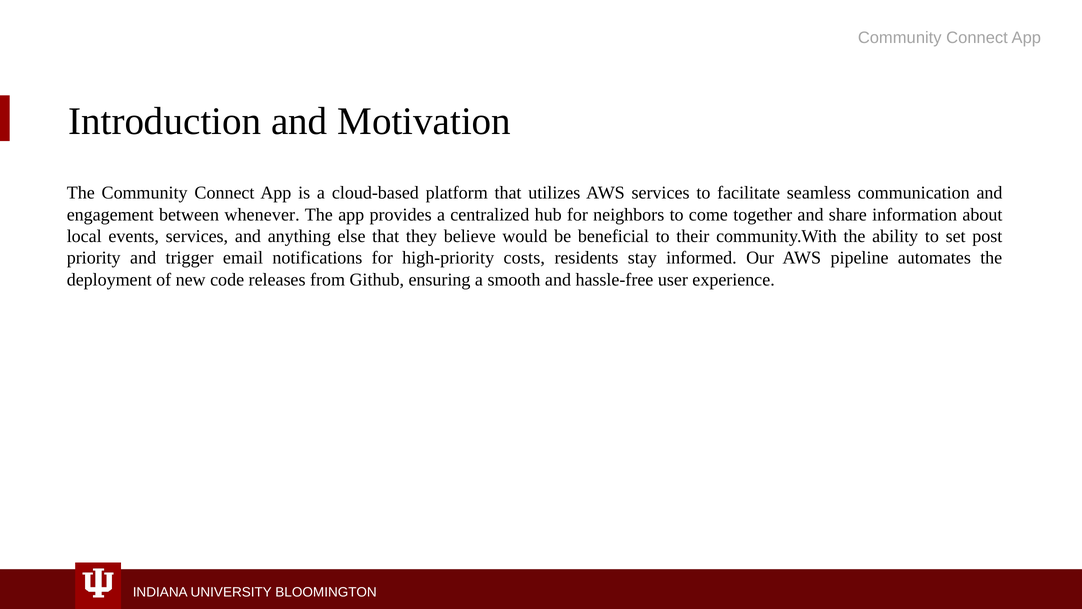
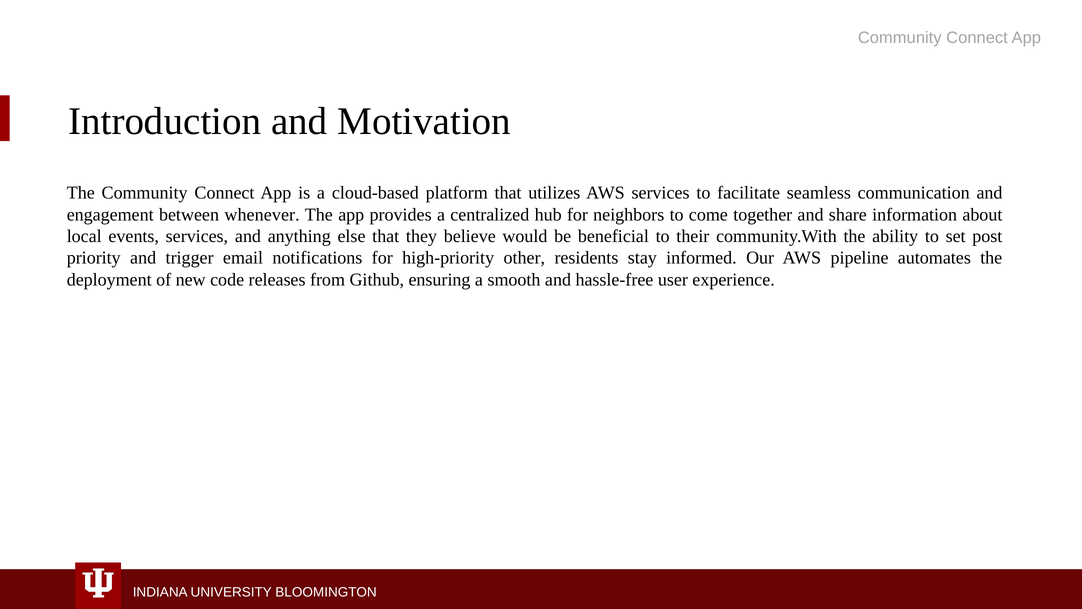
costs: costs -> other (524, 258)
